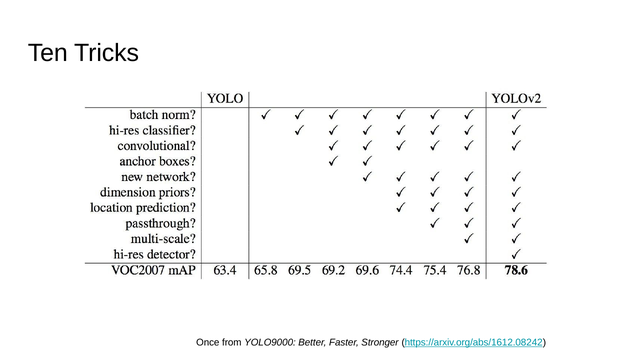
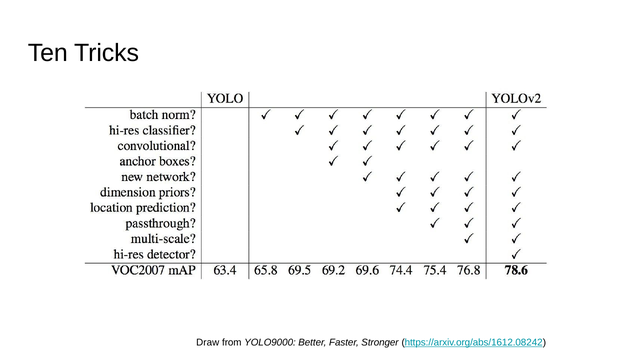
Once: Once -> Draw (208, 342)
